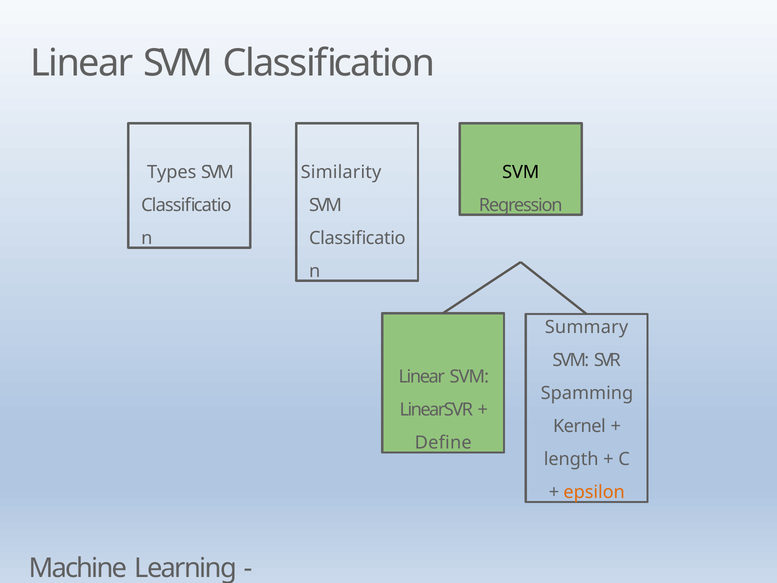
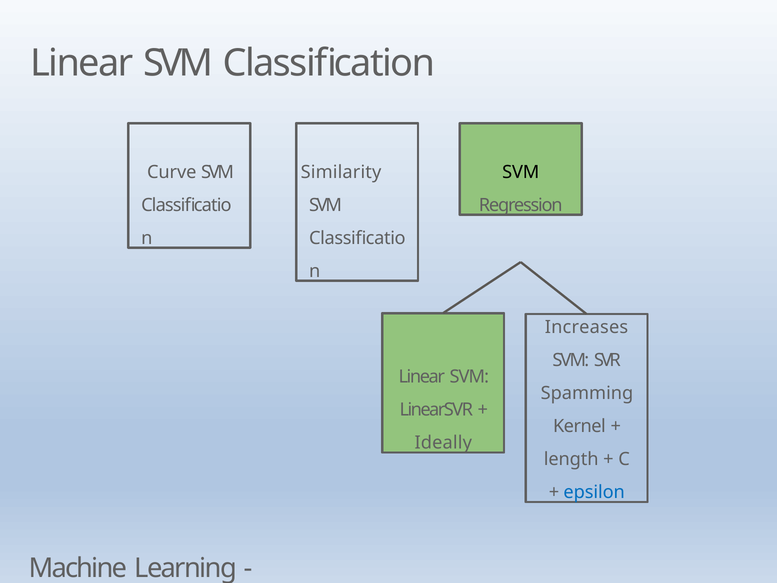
Types: Types -> Curve (172, 172)
Summary: Summary -> Increases (587, 327)
Define: Define -> Ideally (443, 443)
epsilon colour: orange -> blue (594, 492)
